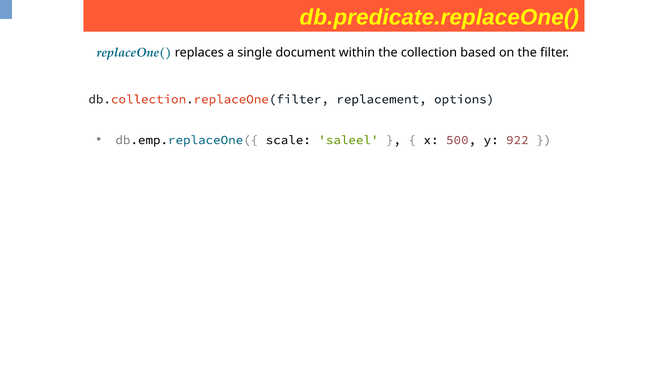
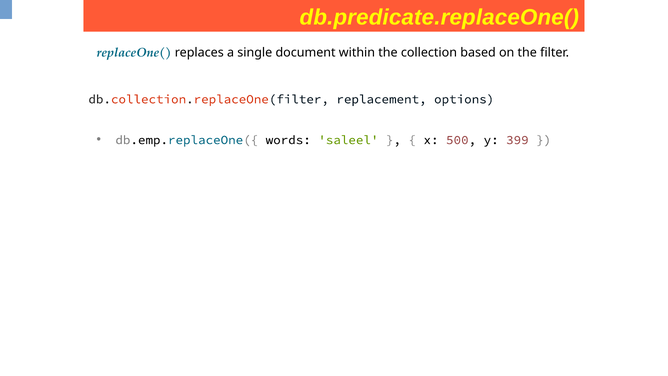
scale: scale -> words (288, 140)
922: 922 -> 399 (517, 140)
